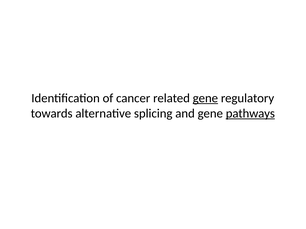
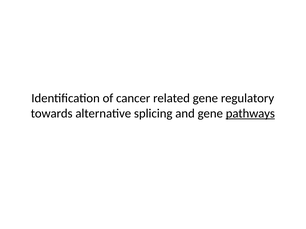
gene underline: present -> none (205, 98)
